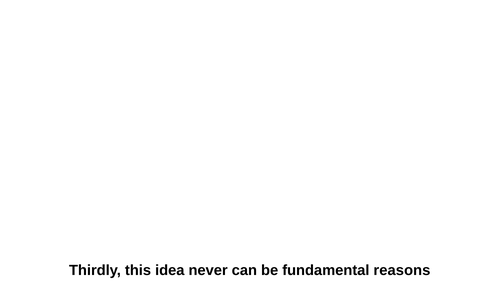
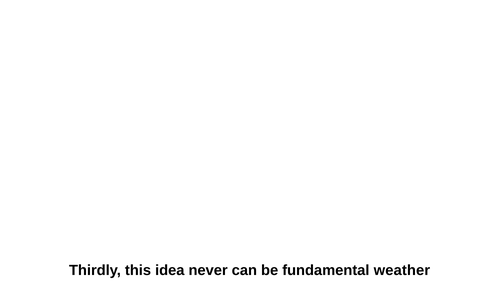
reasons: reasons -> weather (402, 270)
